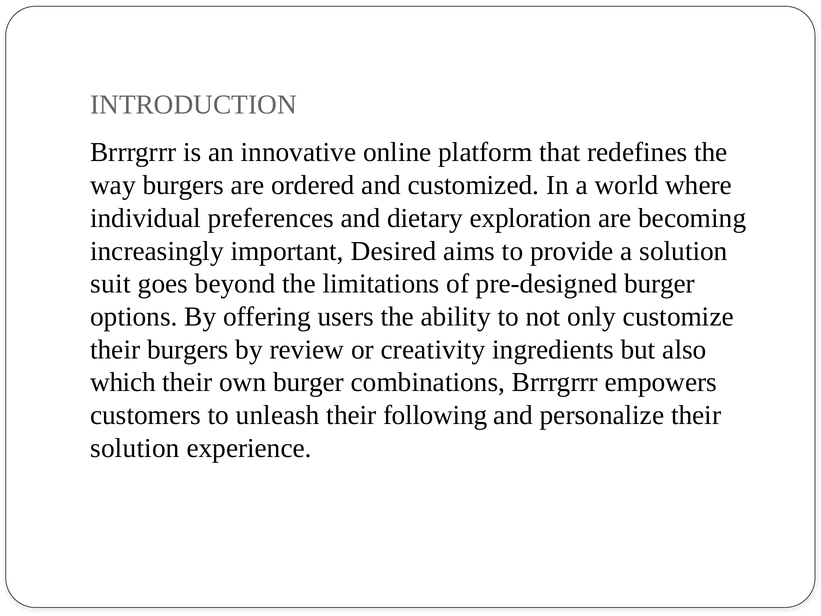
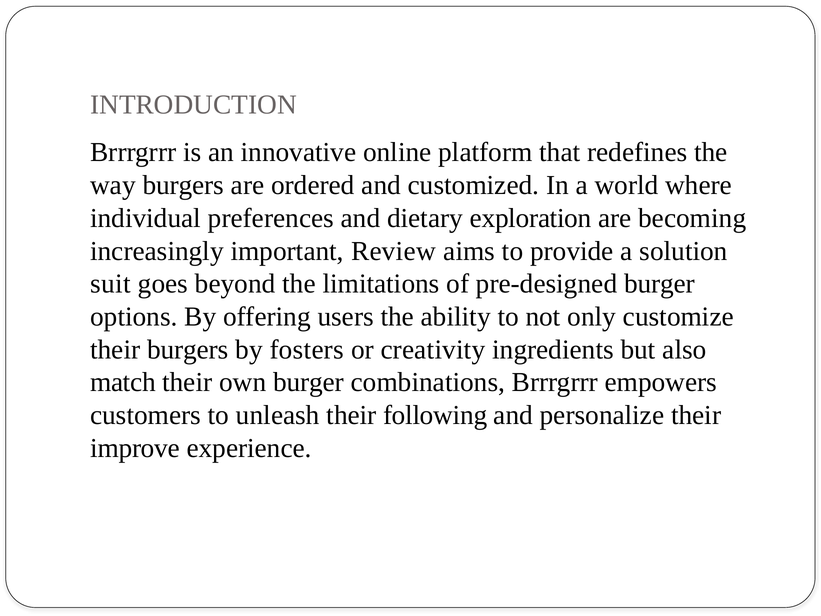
Desired: Desired -> Review (394, 251)
review: review -> fosters (307, 349)
which: which -> match (123, 382)
solution: solution -> improve (135, 448)
